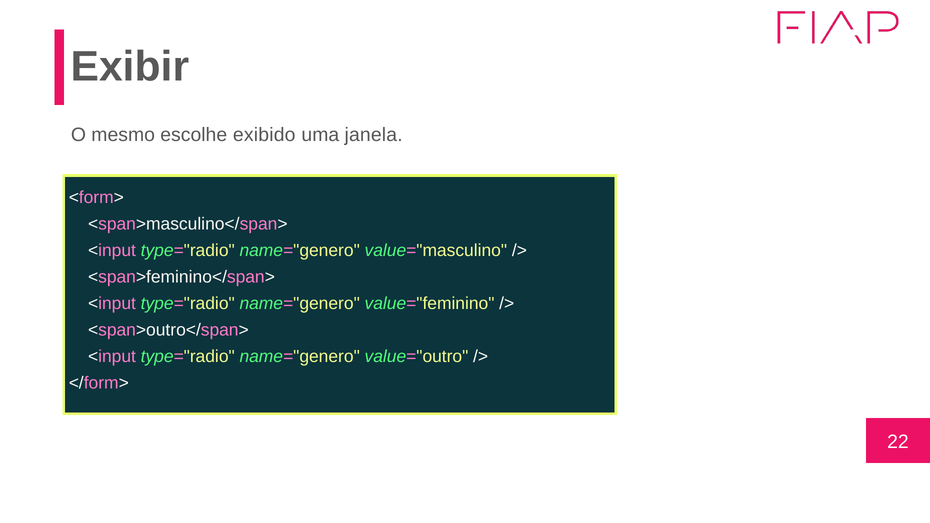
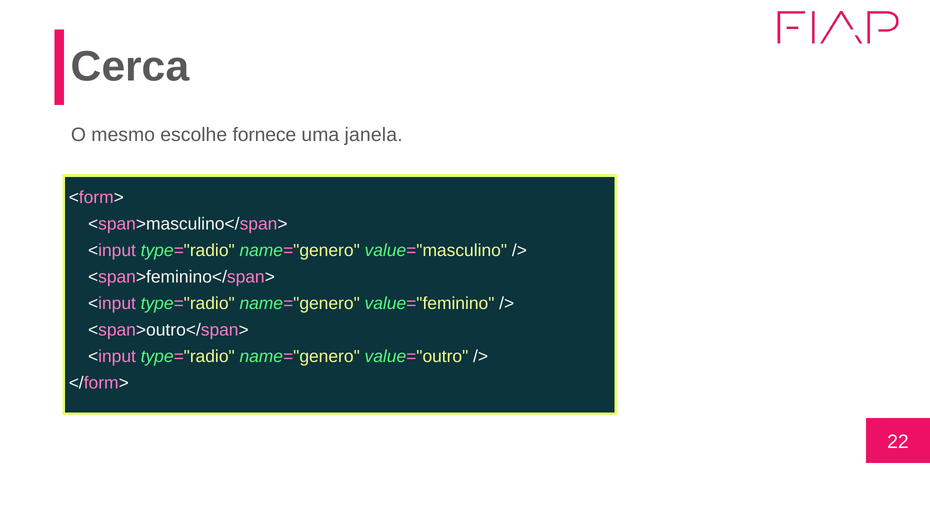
Exibir: Exibir -> Cerca (130, 67)
exibido: exibido -> fornece (264, 135)
